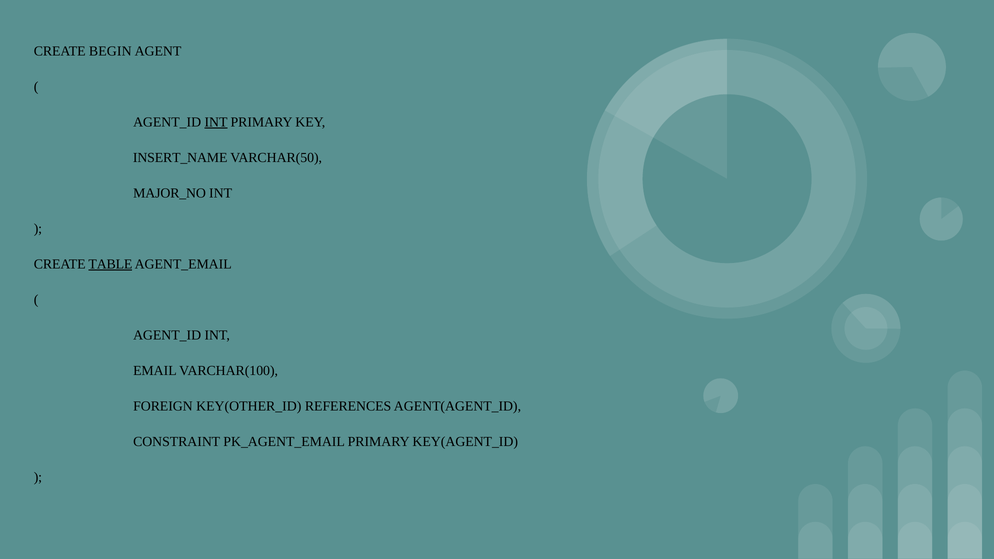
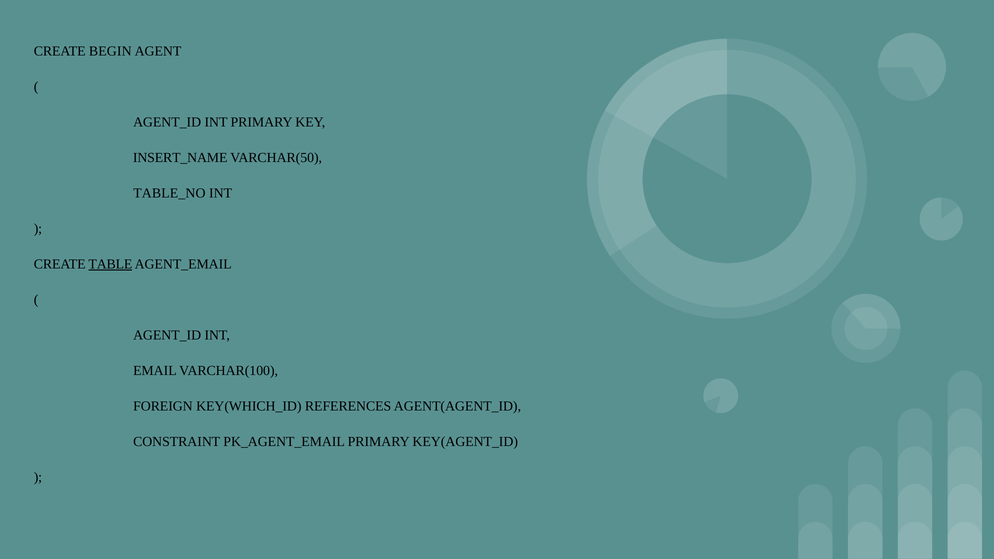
INT underline: present -> none (216, 122)
MAJOR_NO: MAJOR_NO -> TABLE_NO (169, 193)
KEY(OTHER_ID: KEY(OTHER_ID -> KEY(WHICH_ID (249, 406)
